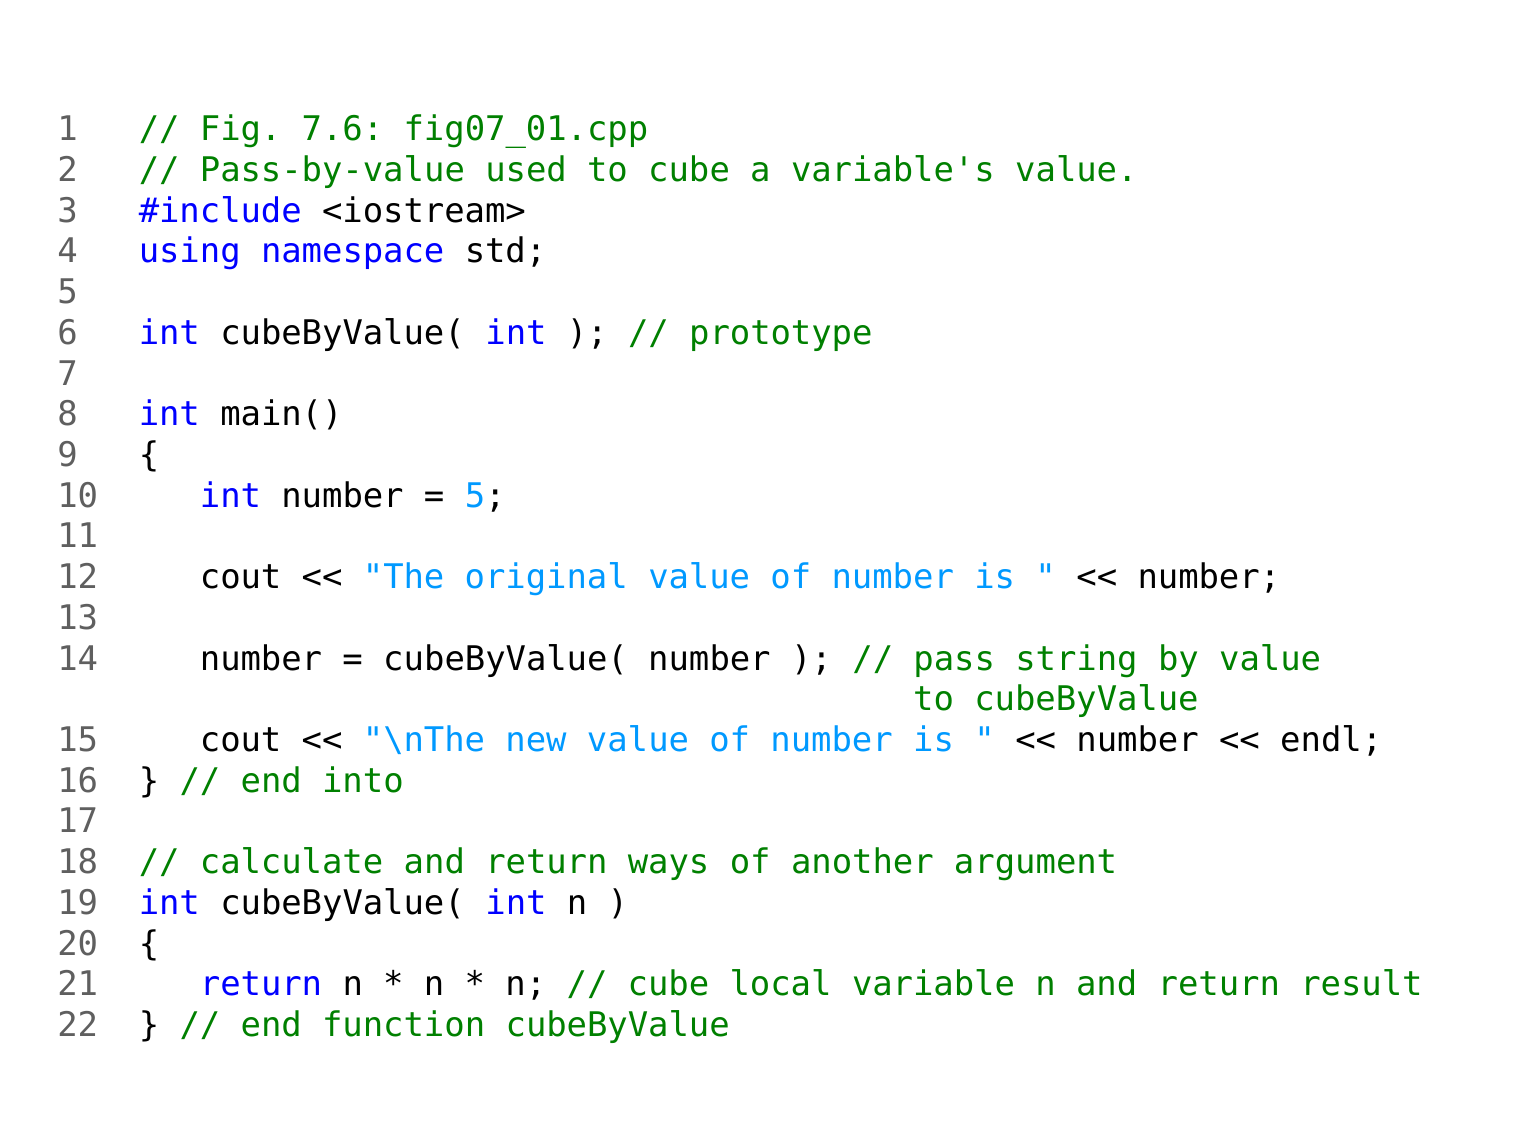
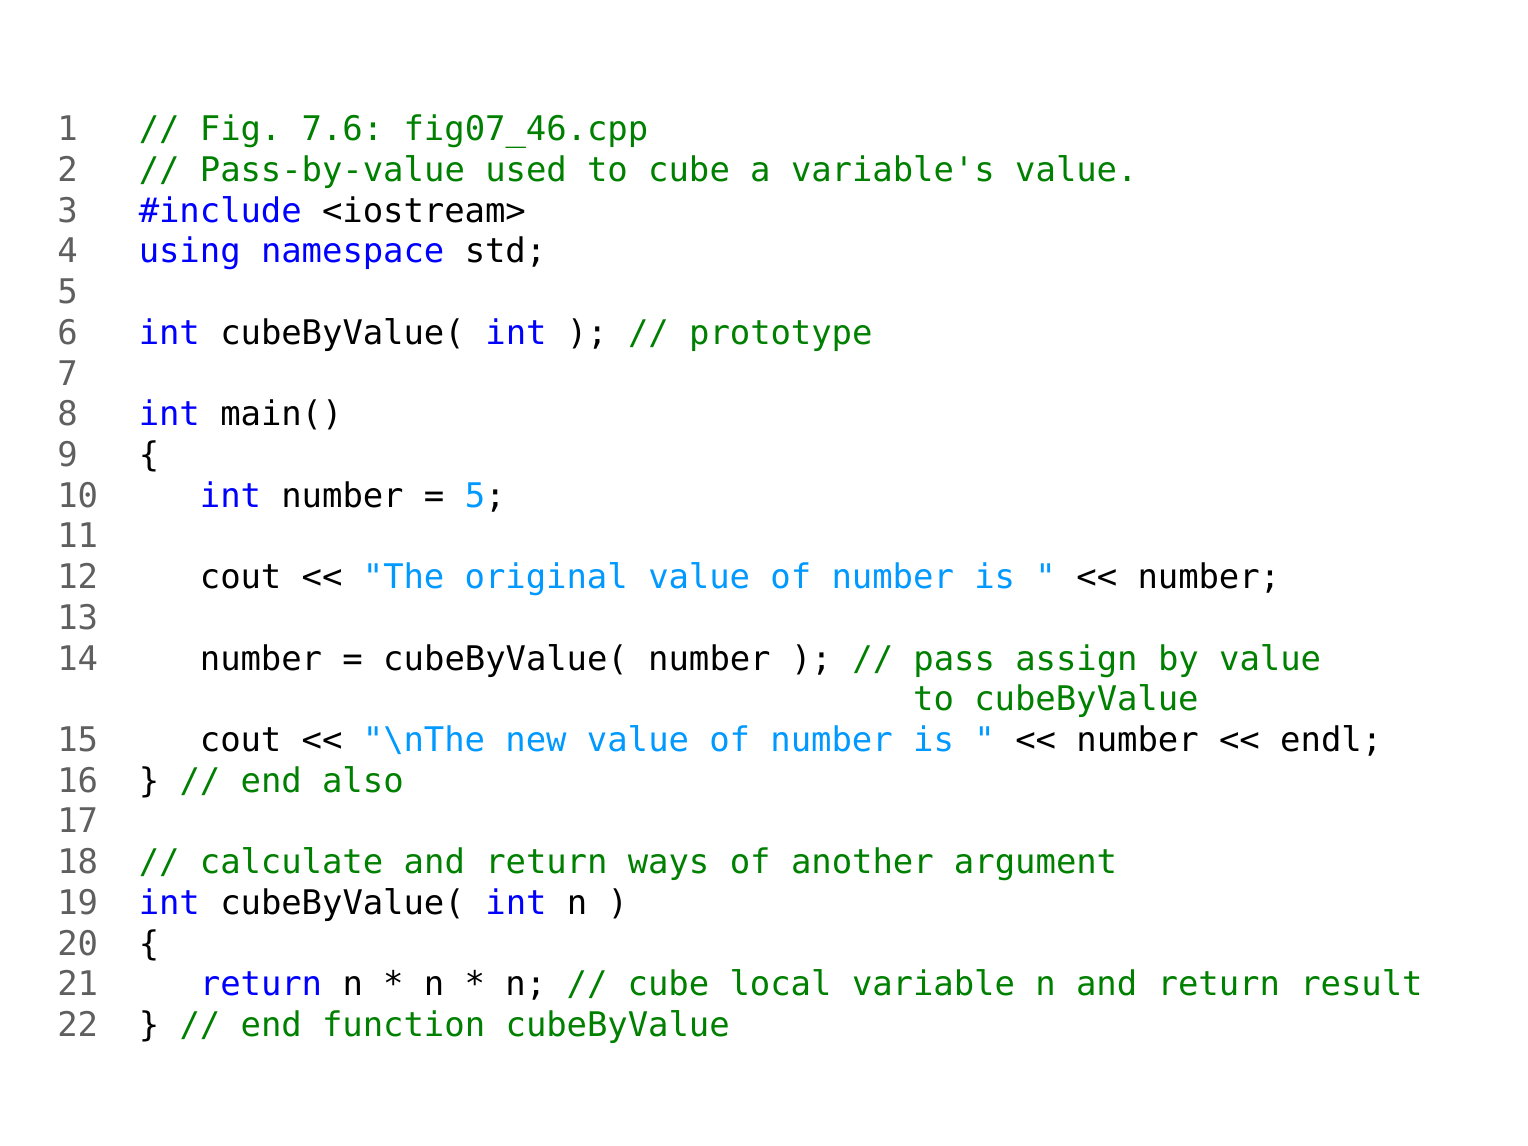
fig07_01.cpp: fig07_01.cpp -> fig07_46.cpp (526, 129)
string: string -> assign (1076, 659)
into: into -> also (363, 781)
